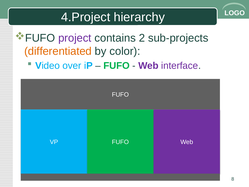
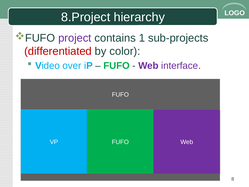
4.Project: 4.Project -> 8.Project (86, 17)
2: 2 -> 1 (142, 38)
differentiated colour: orange -> red (58, 51)
